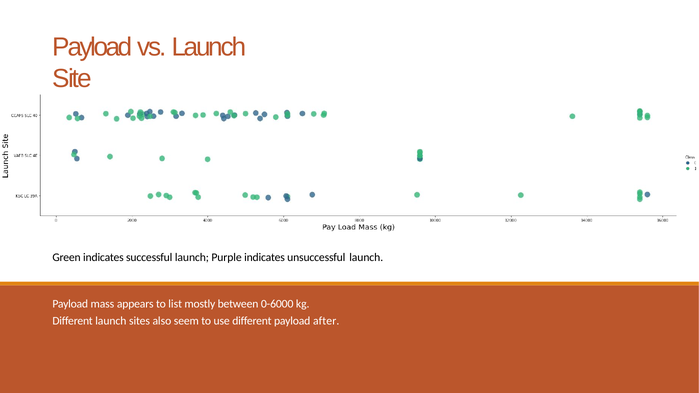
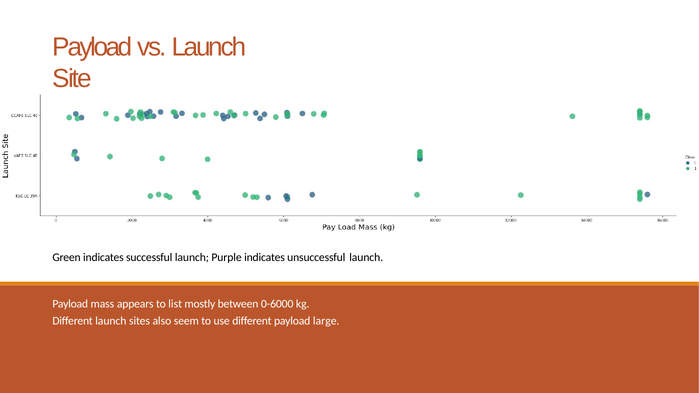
after: after -> large (326, 321)
